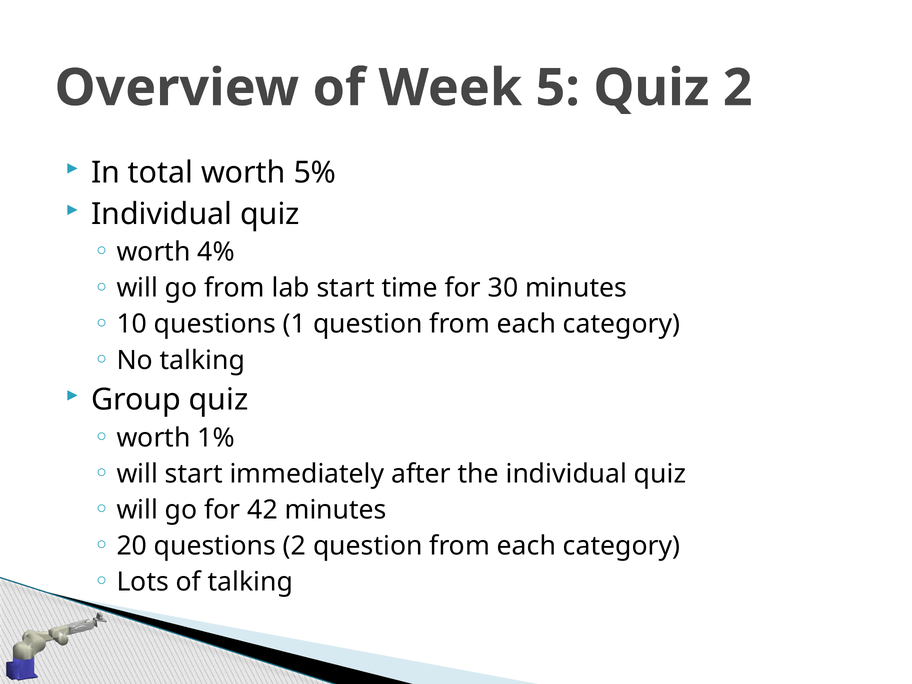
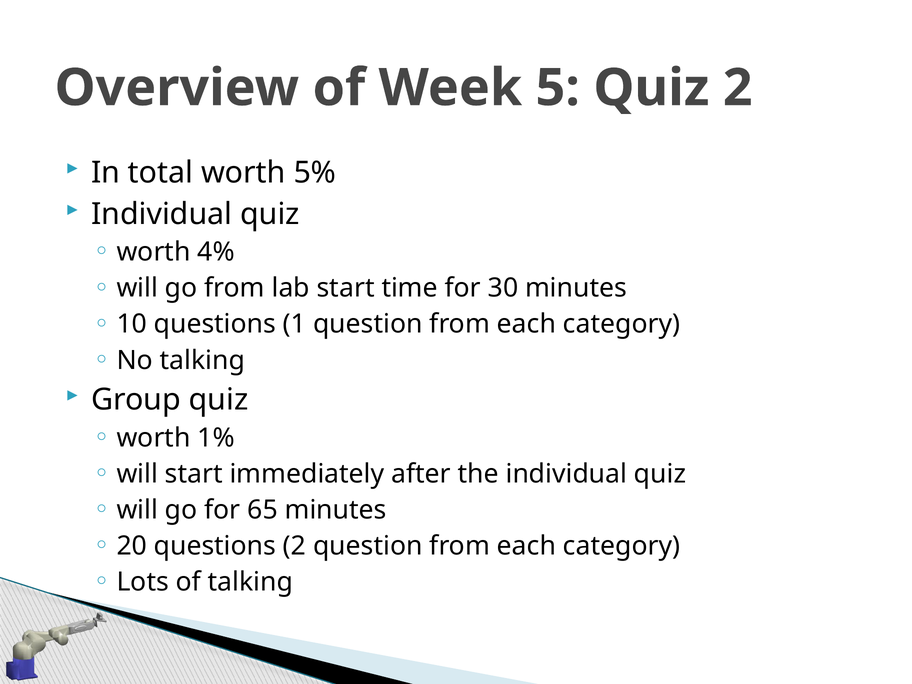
42: 42 -> 65 (263, 510)
